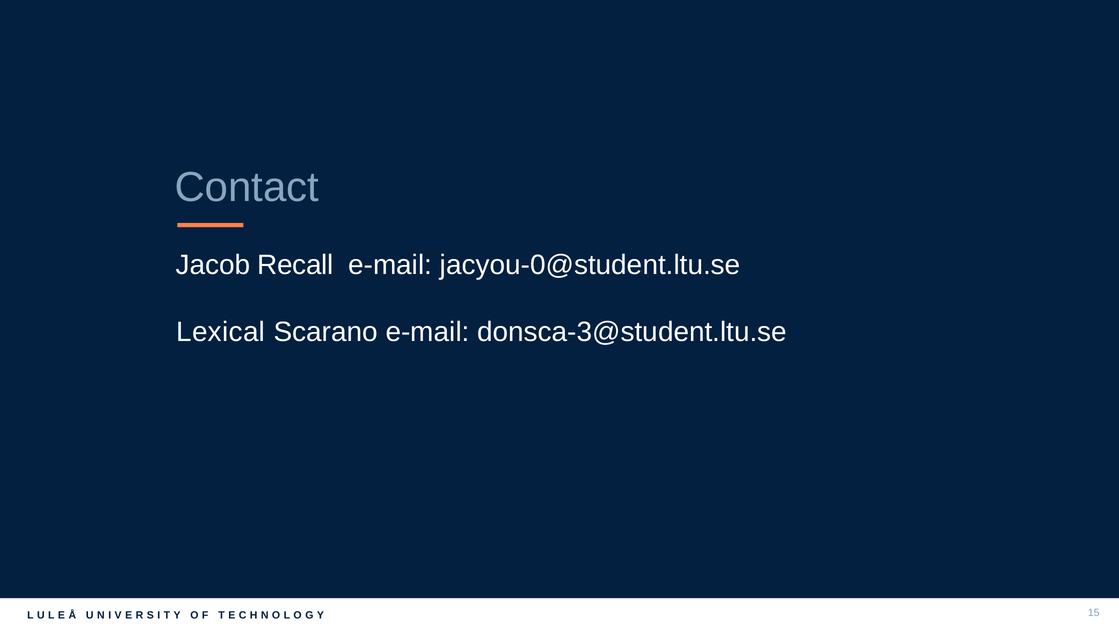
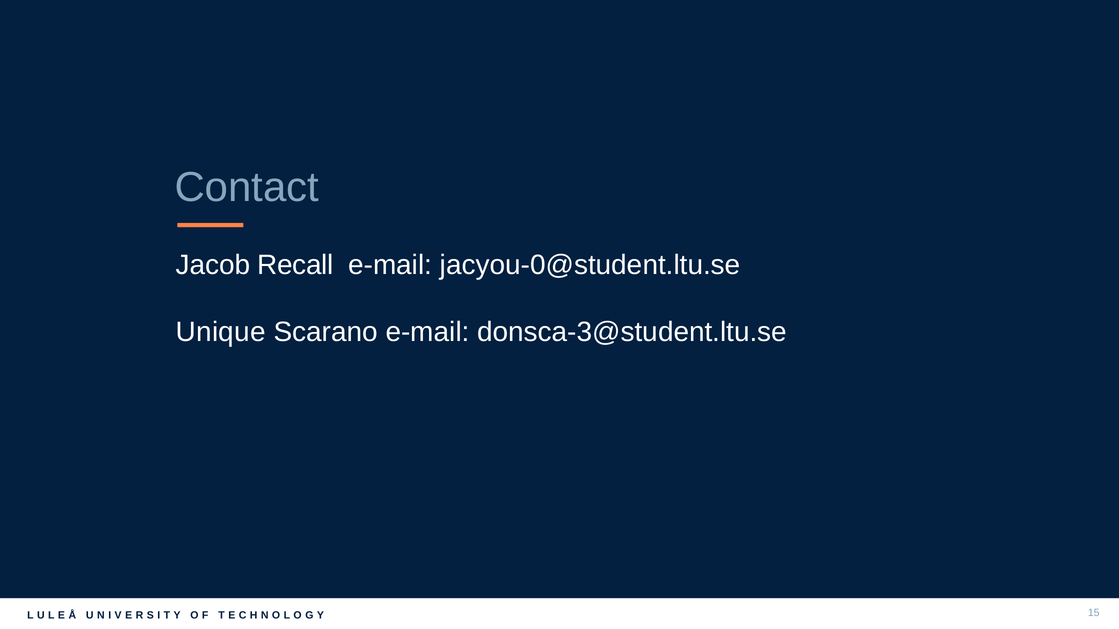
Lexical: Lexical -> Unique (221, 332)
